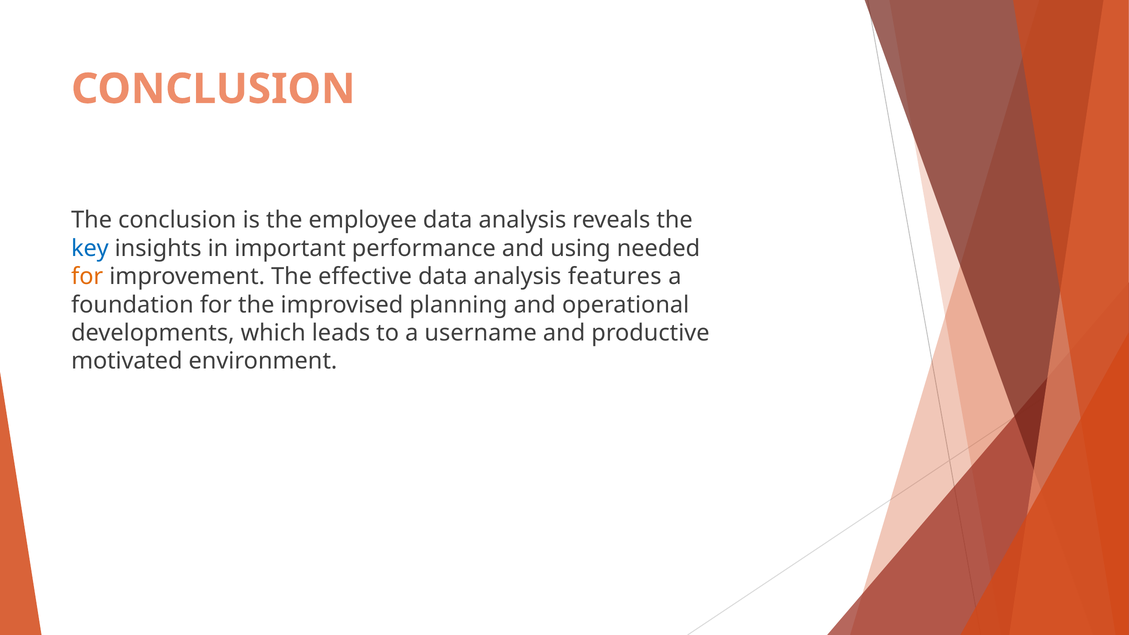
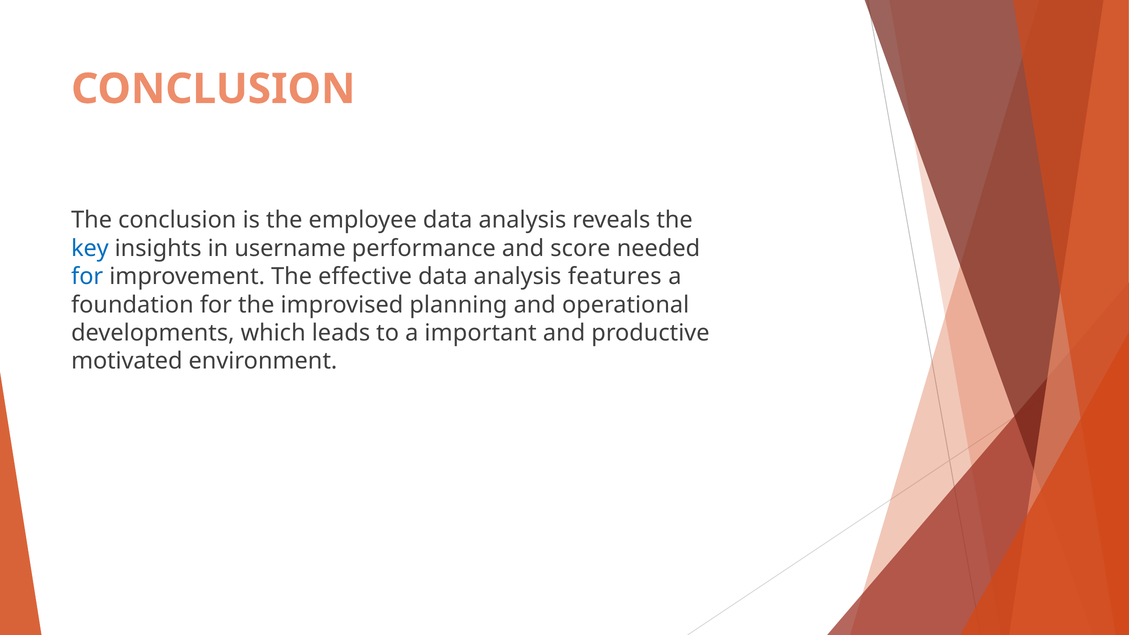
important: important -> username (290, 248)
using: using -> score (580, 248)
for colour: orange -> blue (87, 277)
username: username -> important (481, 333)
